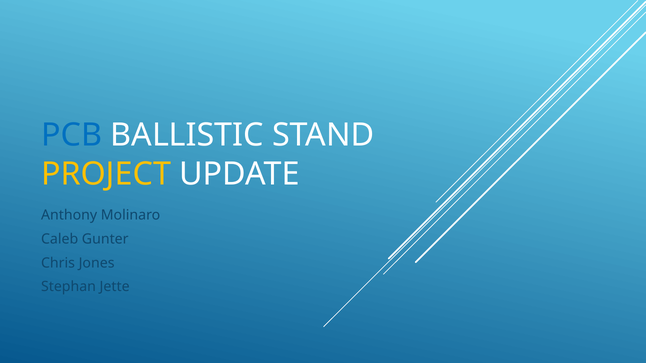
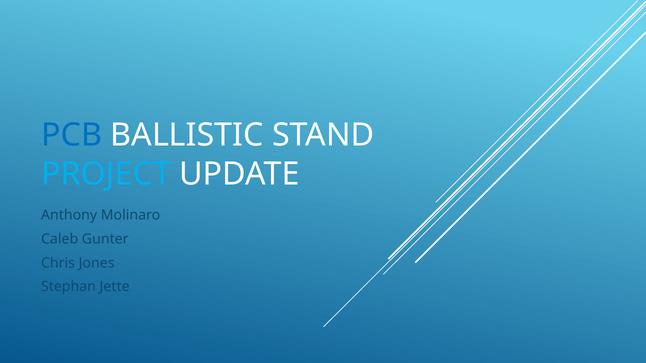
PROJECT colour: yellow -> light blue (106, 174)
